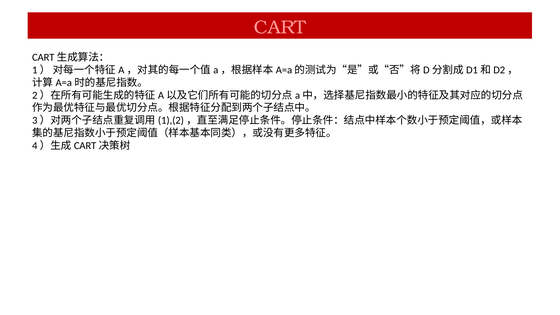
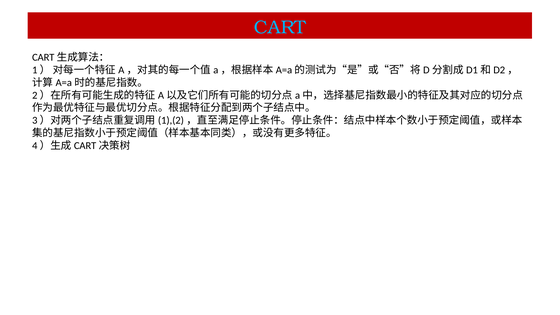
CART colour: pink -> light blue (280, 27)
